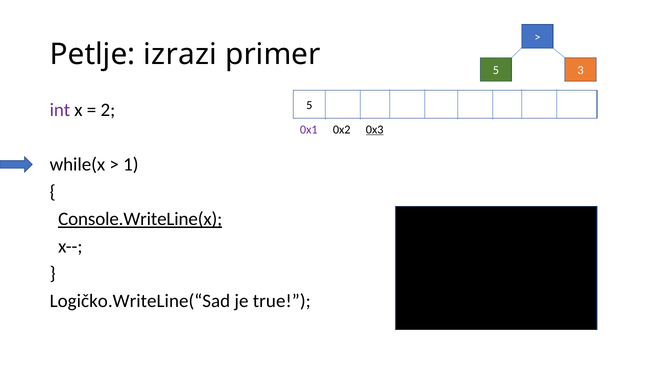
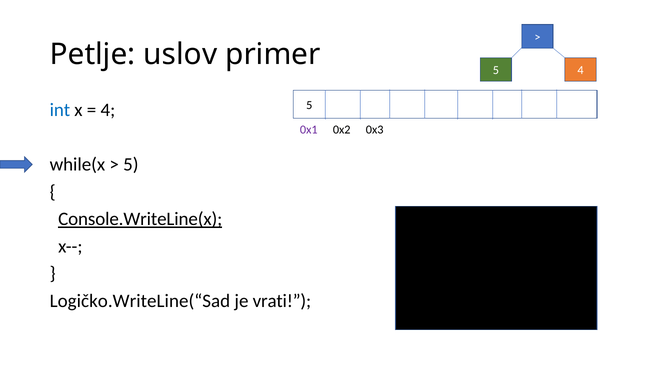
izrazi: izrazi -> uslov (180, 55)
5 3: 3 -> 4 (581, 70)
int colour: purple -> blue (60, 110)
2: 2 -> 4 (108, 110)
0x3 underline: present -> none (375, 130)
1: 1 -> 5 (131, 165)
true: true -> vrati (282, 301)
